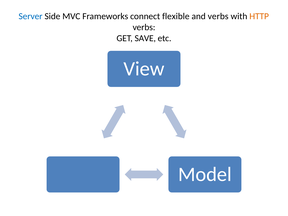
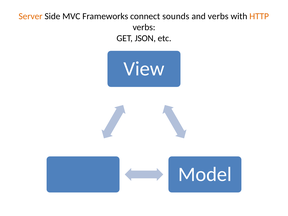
Server colour: blue -> orange (31, 16)
flexible: flexible -> sounds (176, 16)
SAVE: SAVE -> JSON (145, 38)
